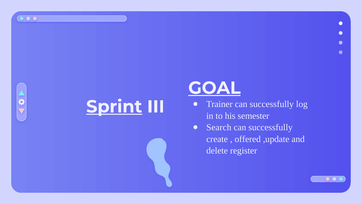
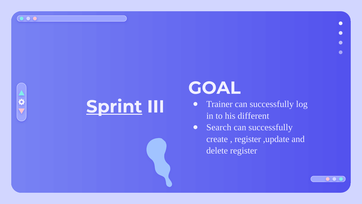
GOAL underline: present -> none (214, 88)
semester: semester -> different (253, 116)
offered: offered -> register (248, 139)
